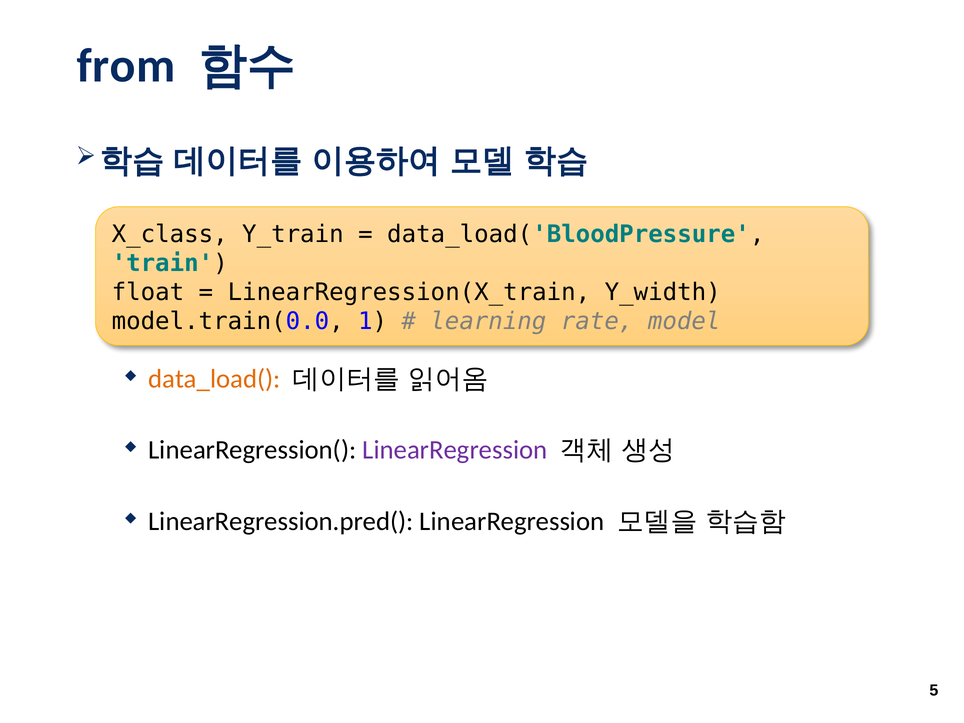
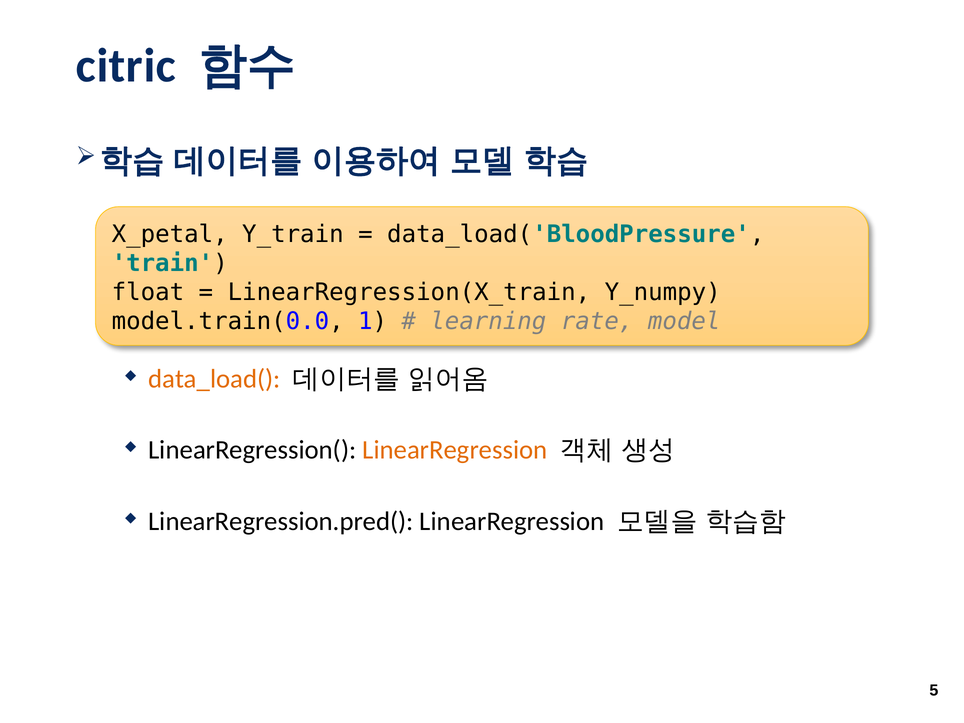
from: from -> citric (126, 66)
X_class: X_class -> X_petal (170, 234)
Y_width: Y_width -> Y_numpy (663, 292)
LinearRegression colour: purple -> orange (455, 450)
